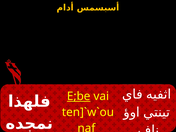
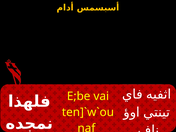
E;be underline: present -> none (79, 96)
